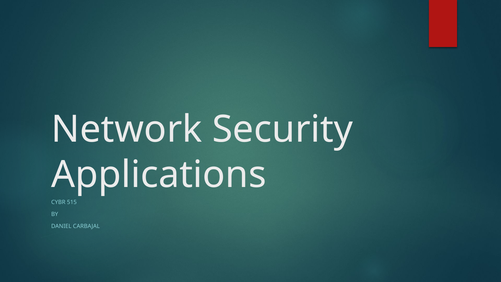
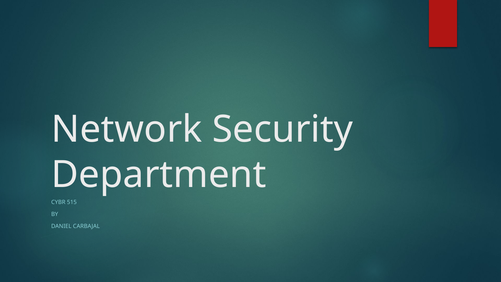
Applications: Applications -> Department (159, 175)
